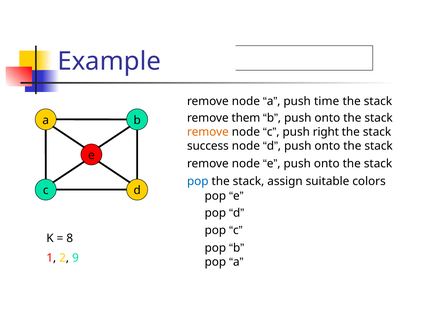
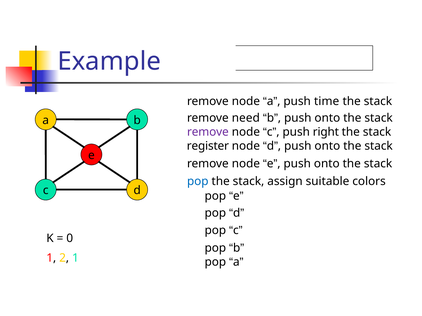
them: them -> need (246, 118)
remove colour: orange -> purple (208, 132)
success: success -> register (208, 146)
8: 8 -> 0 (70, 239)
2 9: 9 -> 1 (75, 258)
